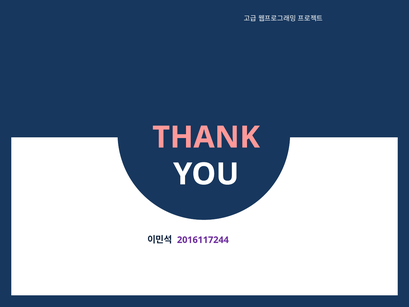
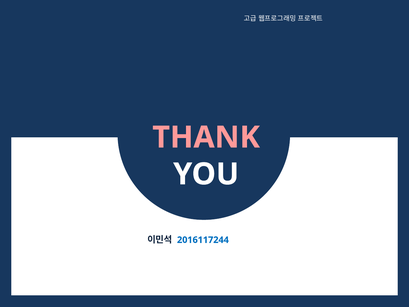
2016117244 colour: purple -> blue (203, 240)
